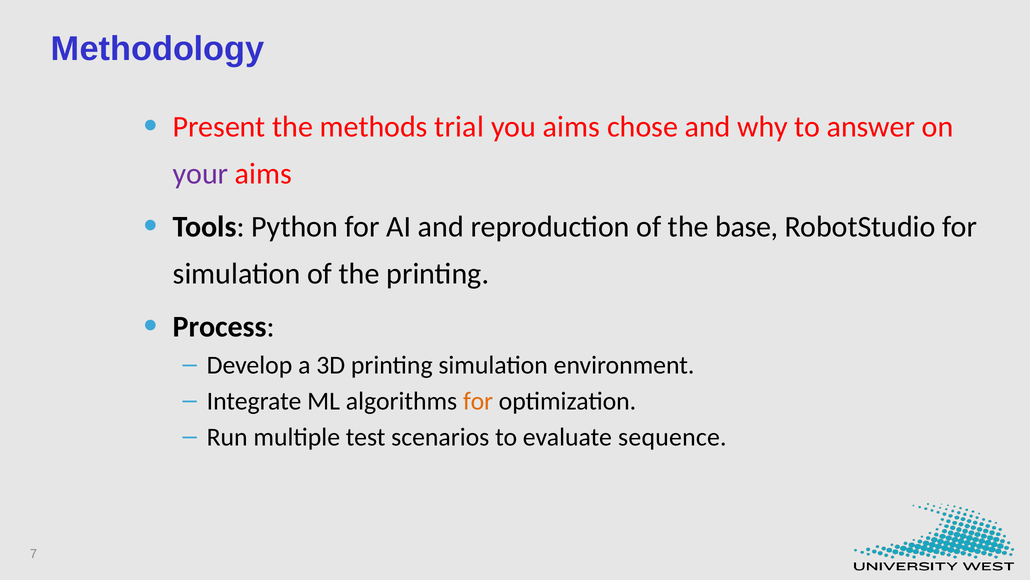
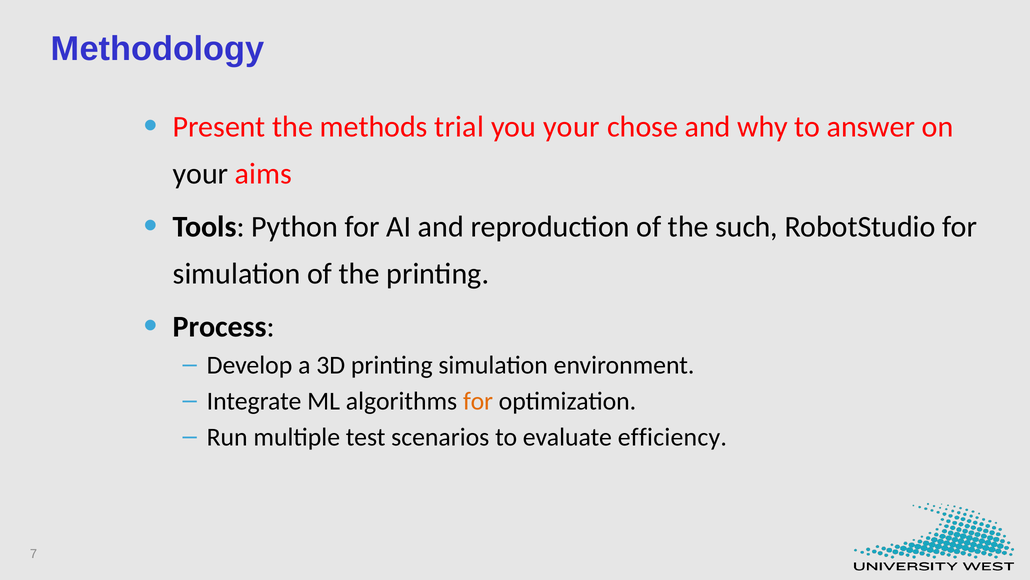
you aims: aims -> your (571, 127)
your colour: purple -> black (201, 174)
base: base -> such (747, 227)
sequence: sequence -> efficiency (672, 437)
